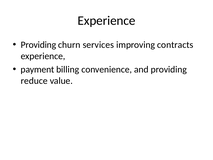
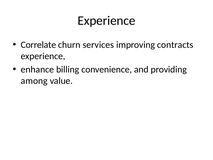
Providing: Providing -> Correlate (38, 45)
payment: payment -> enhance (37, 69)
reduce: reduce -> among (34, 81)
